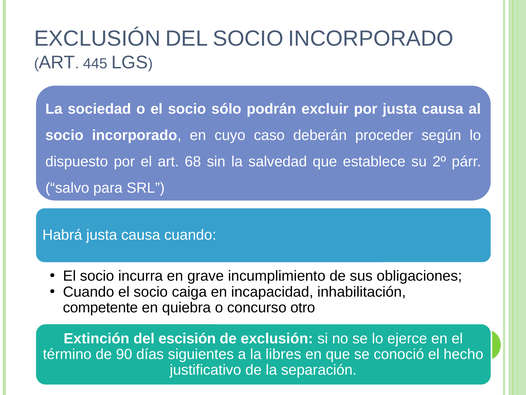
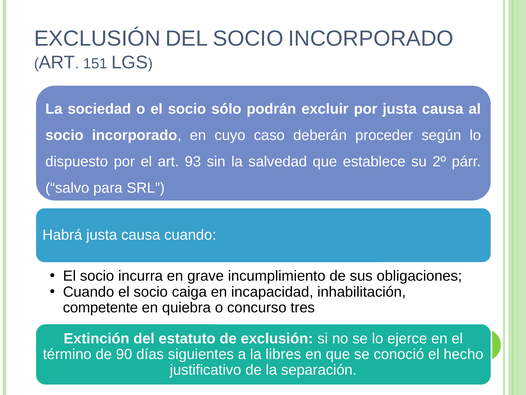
445: 445 -> 151 (95, 63)
68: 68 -> 93 (193, 161)
otro: otro -> tres (303, 307)
escisión: escisión -> estatuto (187, 338)
